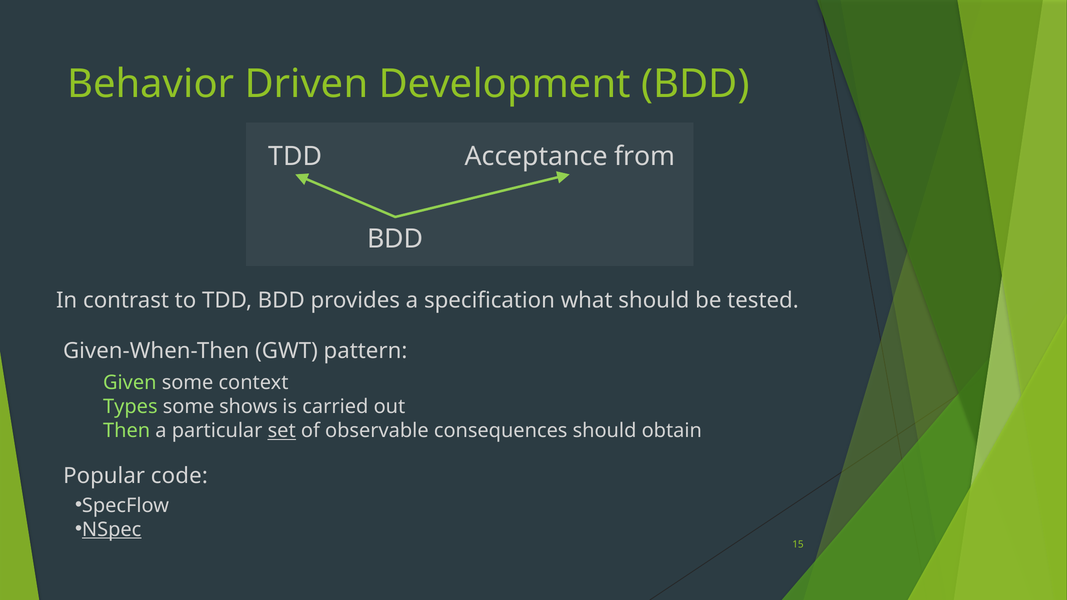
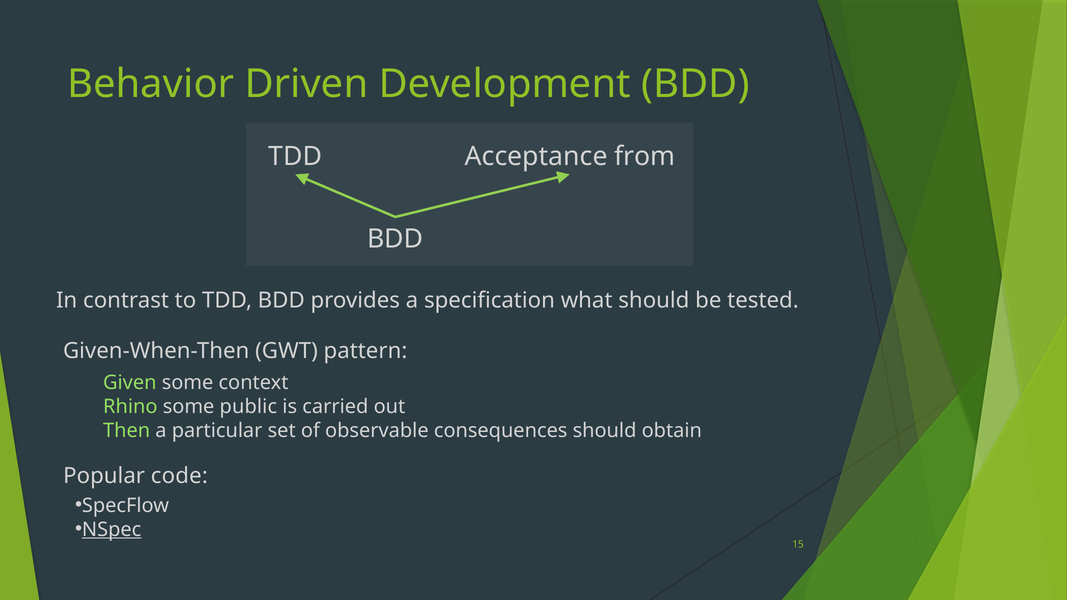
Types: Types -> Rhino (130, 407)
shows: shows -> public (248, 407)
set underline: present -> none (282, 431)
